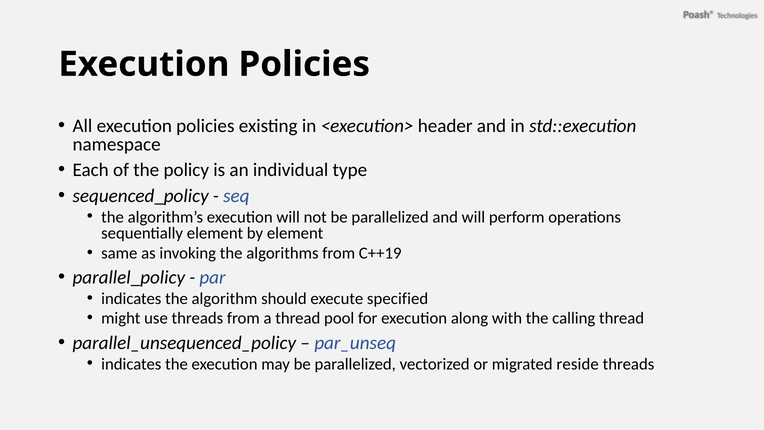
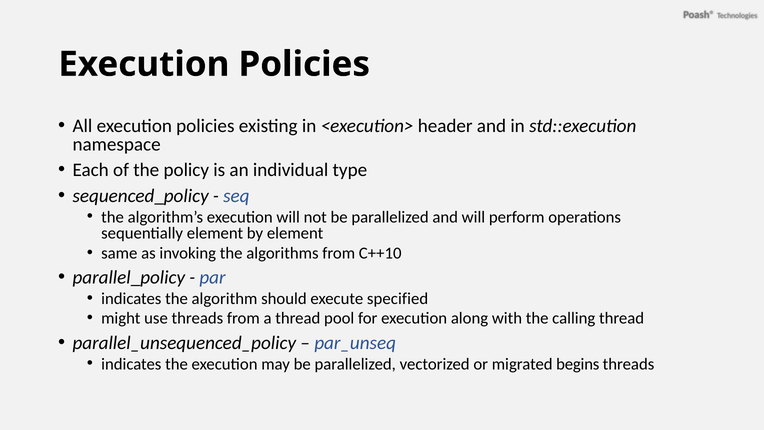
C++19: C++19 -> C++10 (380, 253)
reside: reside -> begins (578, 364)
